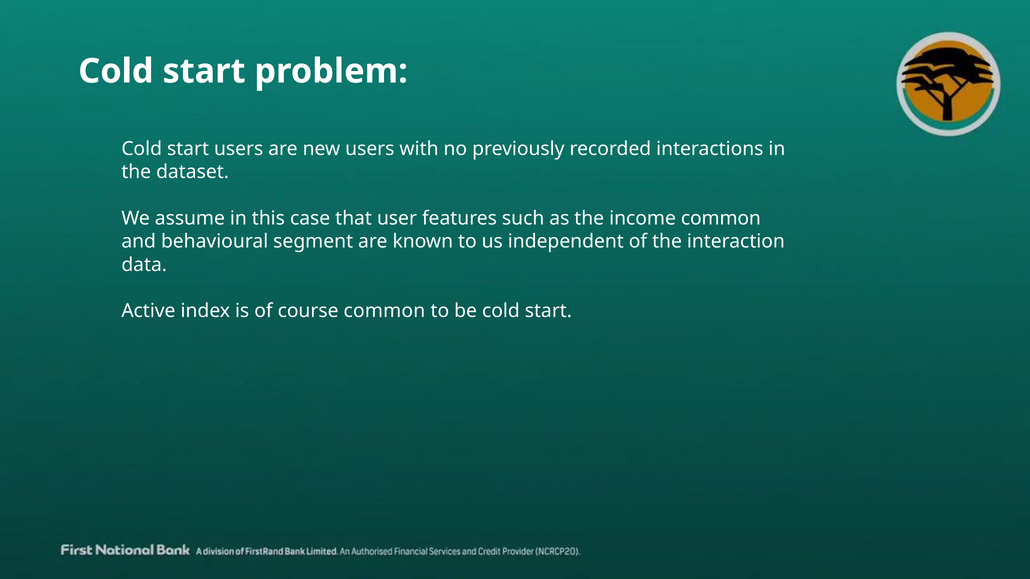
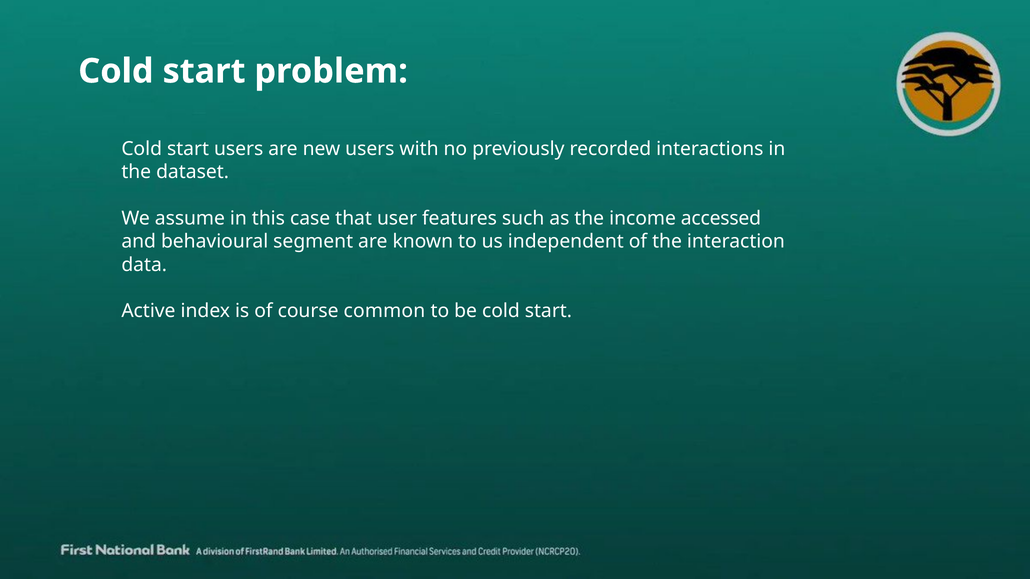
income common: common -> accessed (721, 219)
